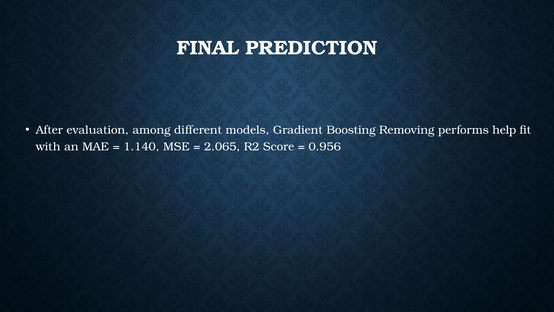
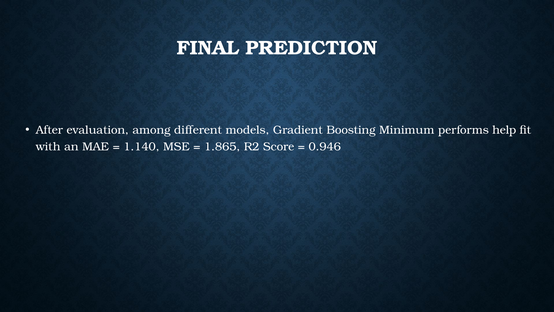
Removing: Removing -> Minimum (407, 130)
2.065: 2.065 -> 1.865 (222, 146)
0.956: 0.956 -> 0.946 (325, 146)
